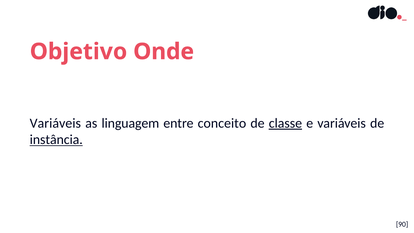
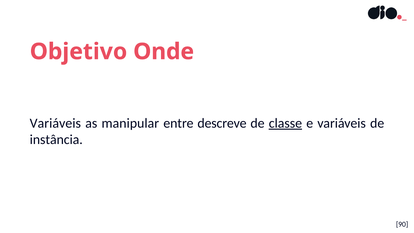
linguagem: linguagem -> manipular (130, 123)
conceito: conceito -> descreve (222, 123)
instância underline: present -> none (56, 140)
